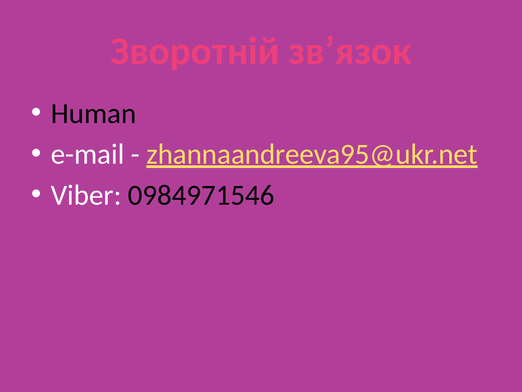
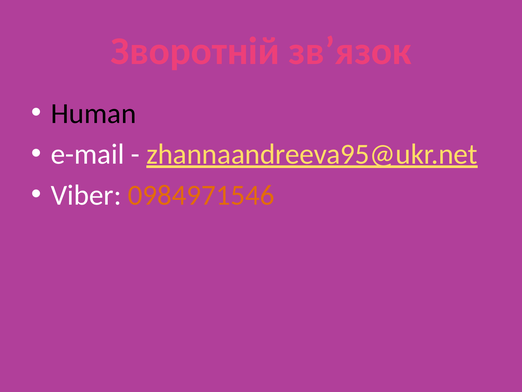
0984971546 colour: black -> orange (201, 195)
